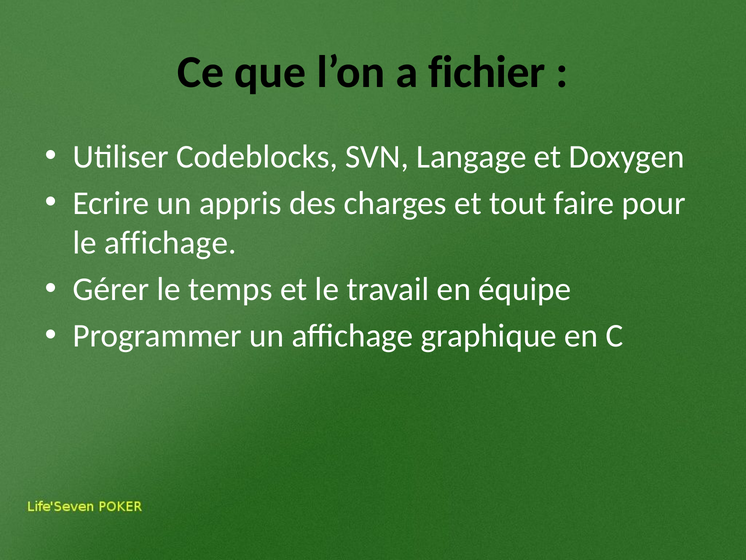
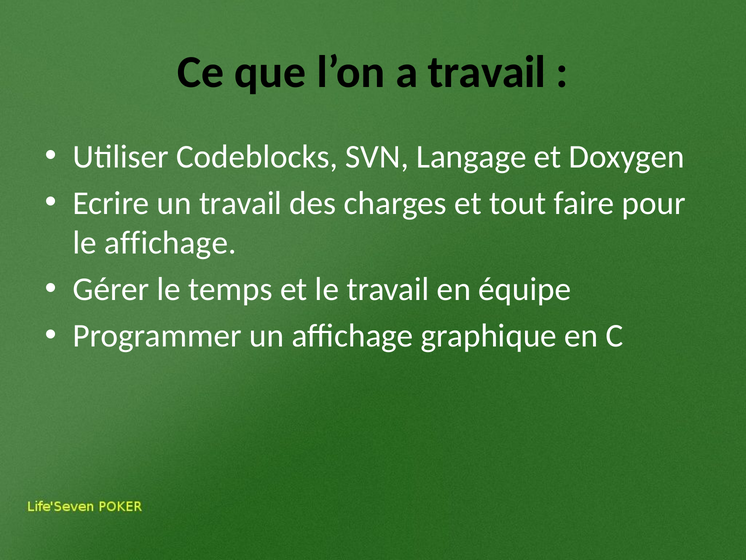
a fichier: fichier -> travail (487, 72)
un appris: appris -> travail (241, 203)
